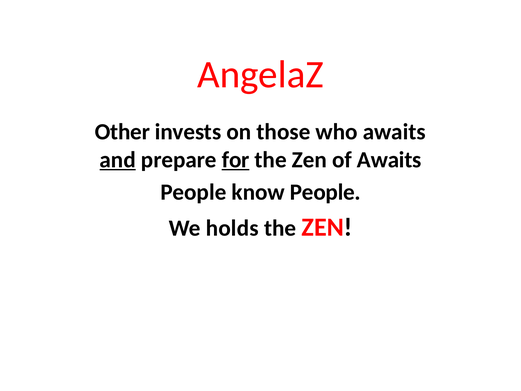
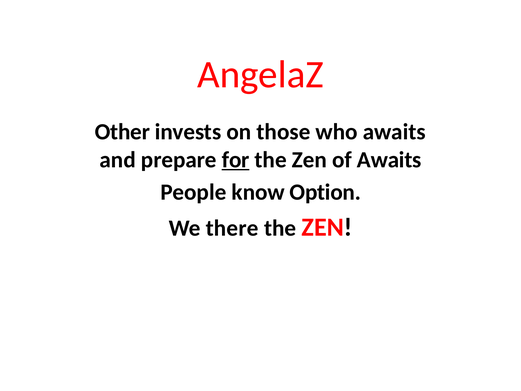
and underline: present -> none (118, 160)
know People: People -> Option (325, 192)
holds: holds -> there (232, 228)
